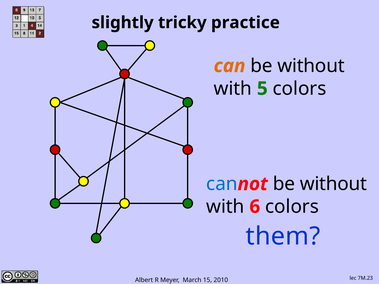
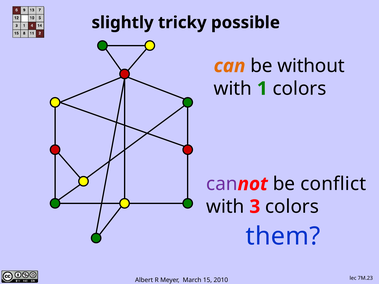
practice: practice -> possible (245, 23)
5: 5 -> 1 (262, 89)
can colour: blue -> purple (222, 184)
without: without -> conflict (333, 184)
6: 6 -> 3 (255, 207)
